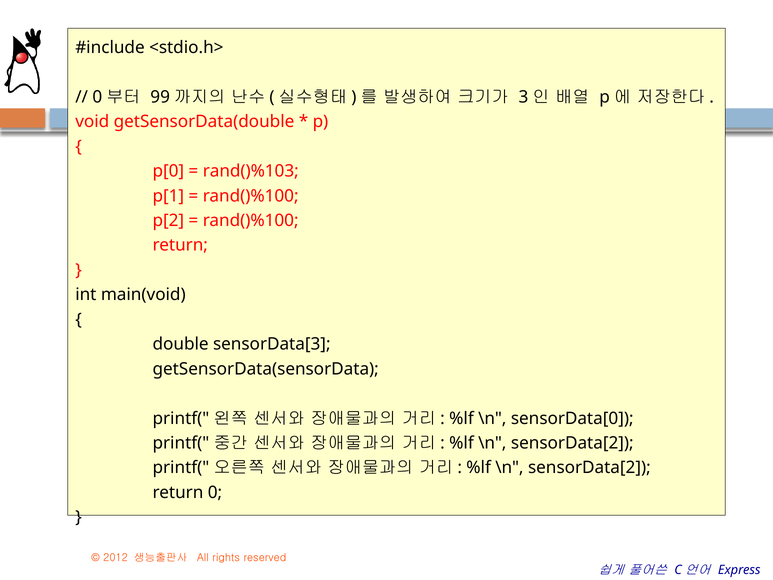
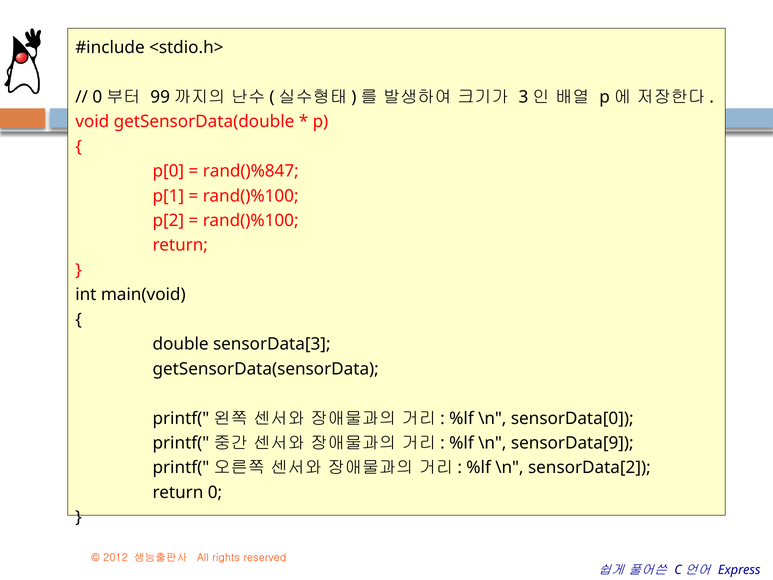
rand()%103: rand()%103 -> rand()%847 (251, 171)
sensorData[2: sensorData[2 -> sensorData[9 (572, 443)
